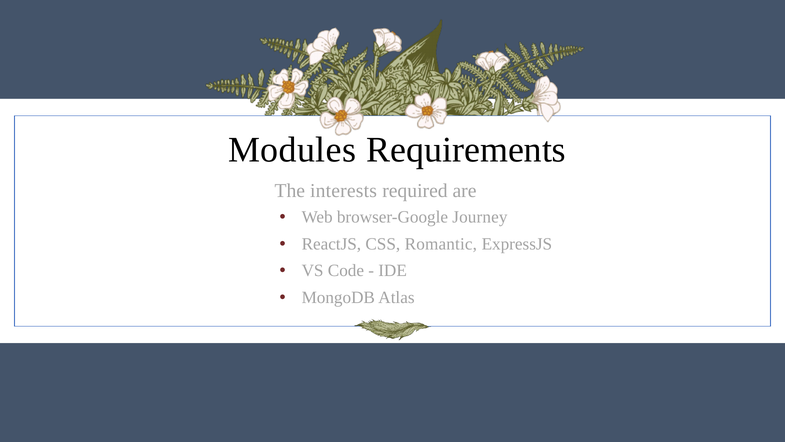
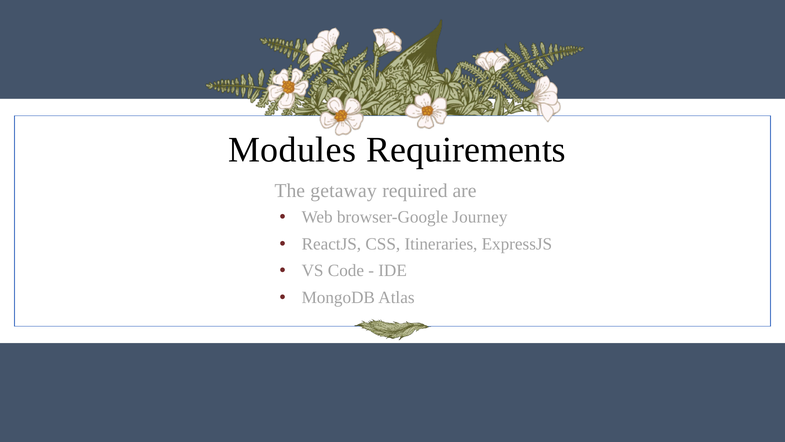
interests: interests -> getaway (344, 191)
Romantic: Romantic -> Itineraries (441, 244)
